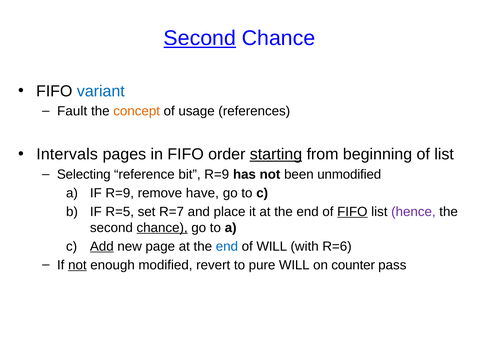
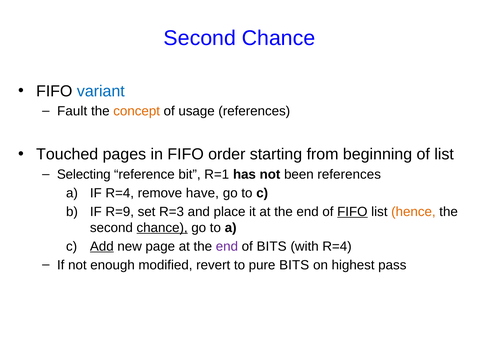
Second underline: present -> none (200, 38)
Intervals: Intervals -> Touched (67, 154)
starting underline: present -> none (276, 154)
bit R=9: R=9 -> R=1 (217, 175)
been unmodified: unmodified -> references (349, 175)
IF R=9: R=9 -> R=4 (120, 193)
R=5: R=5 -> R=9 (120, 212)
R=7: R=7 -> R=3 (172, 212)
hence colour: purple -> orange (413, 212)
end colour: blue -> purple (227, 246)
of WILL: WILL -> BITS (272, 246)
with R=6: R=6 -> R=4 (337, 246)
not underline: present -> none (77, 265)
pure WILL: WILL -> BITS (294, 265)
counter: counter -> highest (353, 265)
